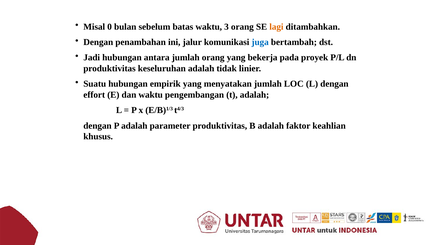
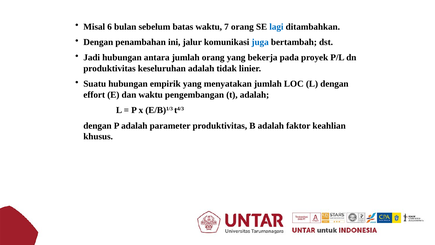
0: 0 -> 6 (110, 27)
3: 3 -> 7 (227, 27)
lagi colour: orange -> blue (276, 27)
